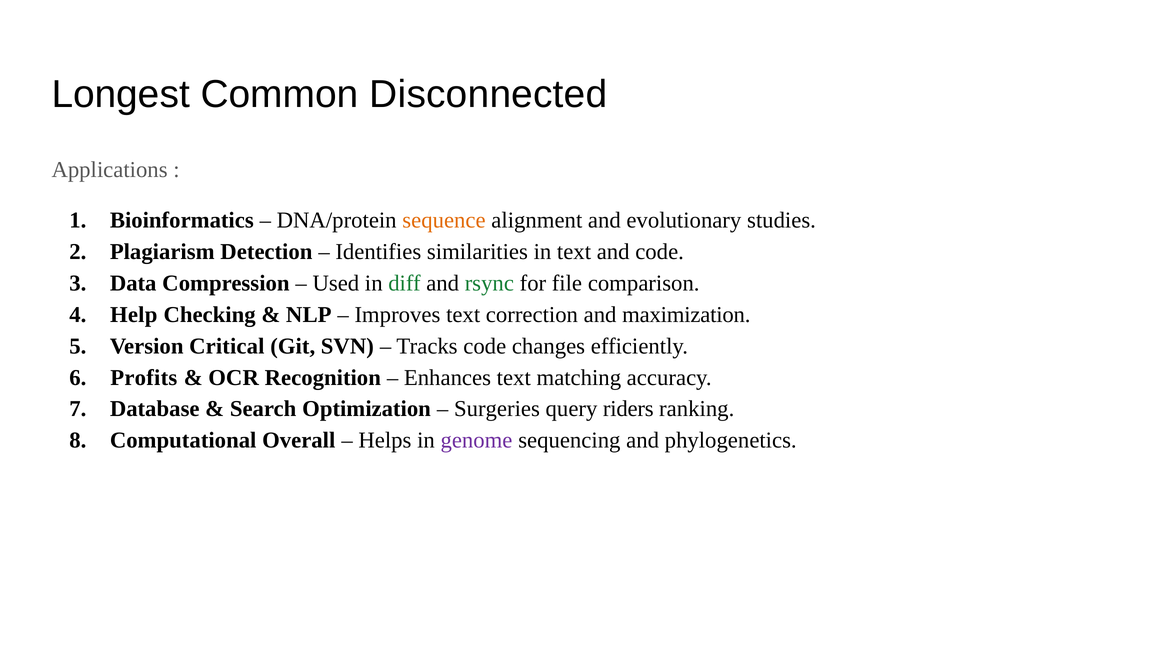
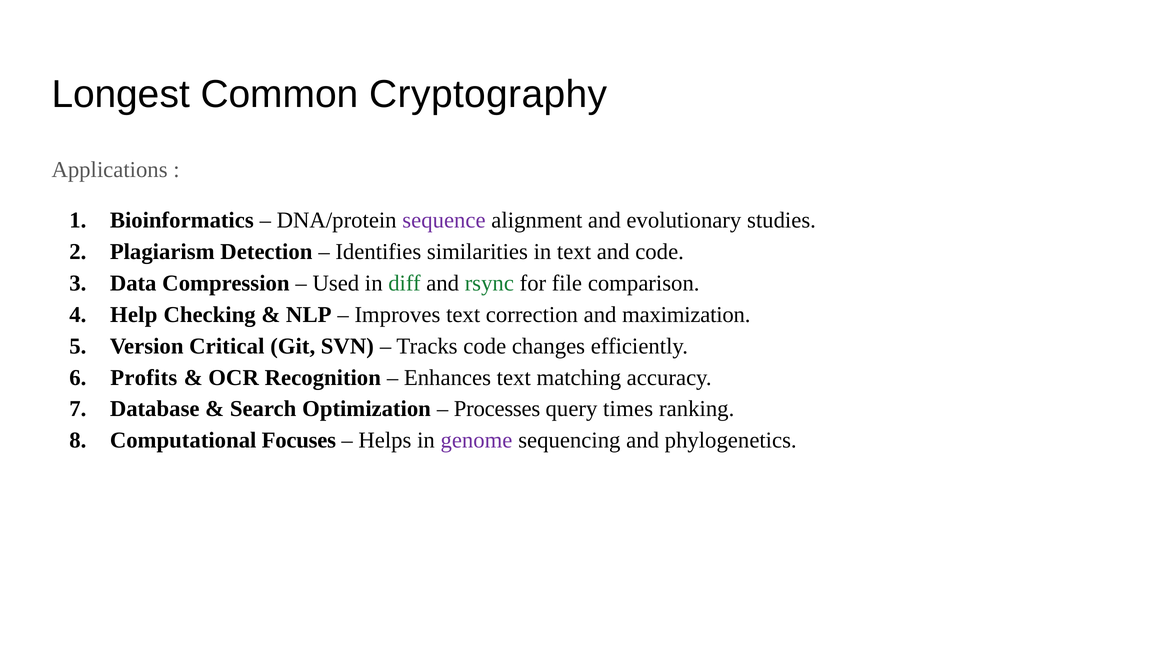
Disconnected: Disconnected -> Cryptography (488, 95)
sequence colour: orange -> purple (444, 220)
Surgeries: Surgeries -> Processes (497, 409)
riders: riders -> times (628, 409)
Overall: Overall -> Focuses (299, 440)
